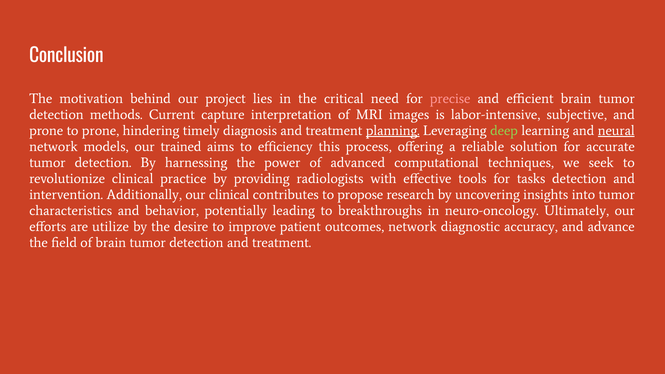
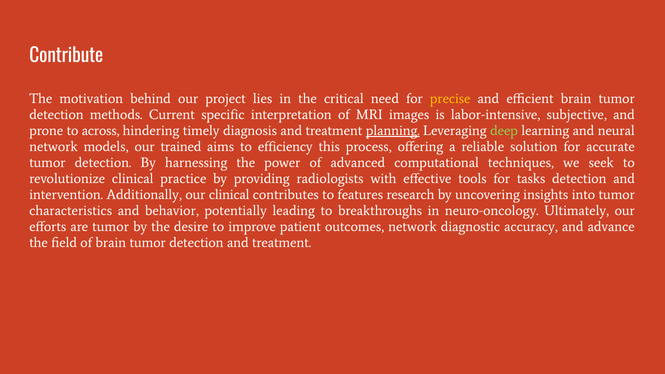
Conclusion: Conclusion -> Contribute (66, 56)
precise colour: pink -> yellow (450, 99)
capture: capture -> specific (223, 115)
to prone: prone -> across (101, 131)
neural underline: present -> none (616, 131)
propose: propose -> features (360, 195)
are utilize: utilize -> tumor (111, 227)
